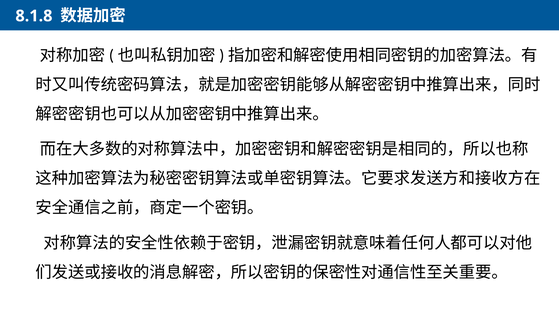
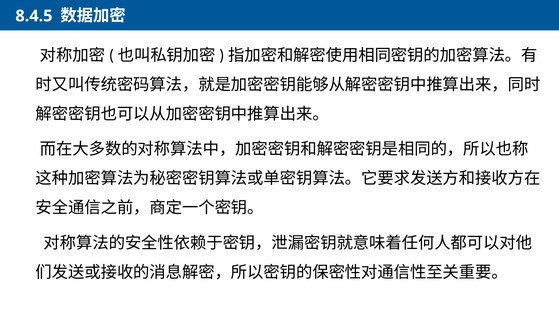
8.1.8: 8.1.8 -> 8.4.5 (34, 16)
